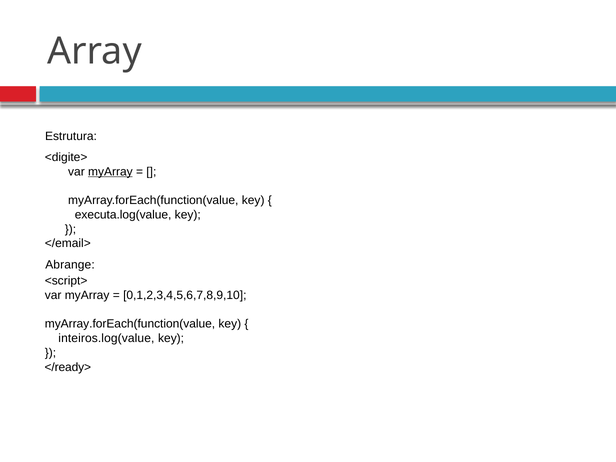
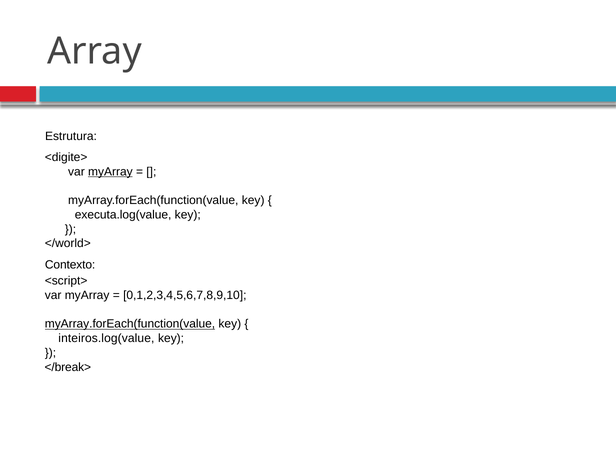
</email>: </email> -> </world> (68, 244)
Abrange: Abrange -> Contexto (70, 265)
myArray.forEach(function(value underline: none -> present (130, 324)
</ready>: </ready> -> </break> (68, 367)
